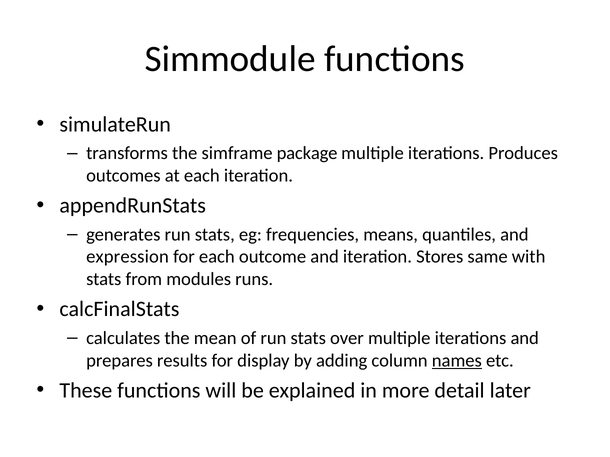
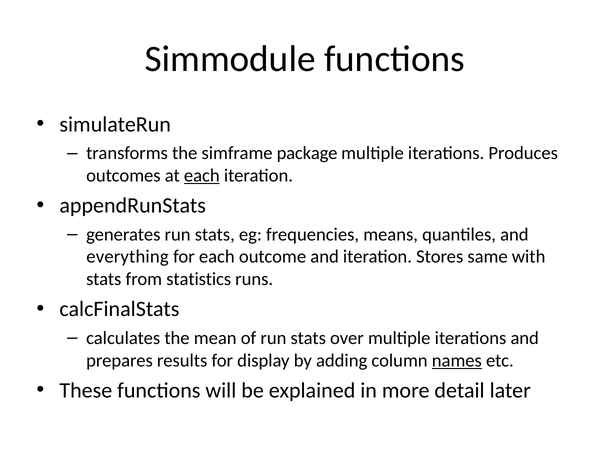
each underline: none -> present (202, 176)
expression: expression -> everything (128, 257)
modules: modules -> statistics (199, 279)
